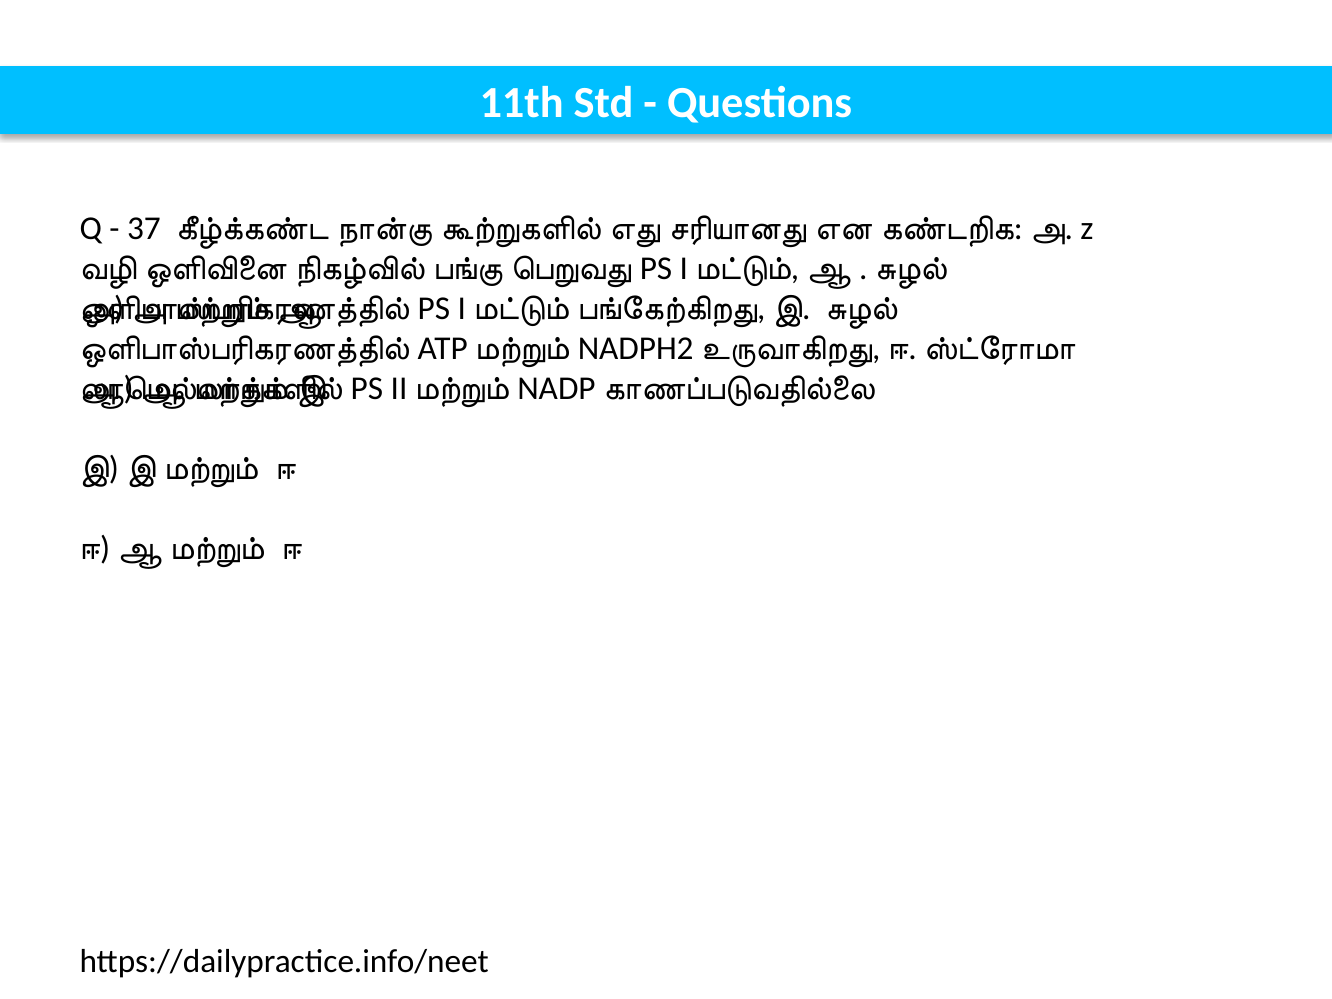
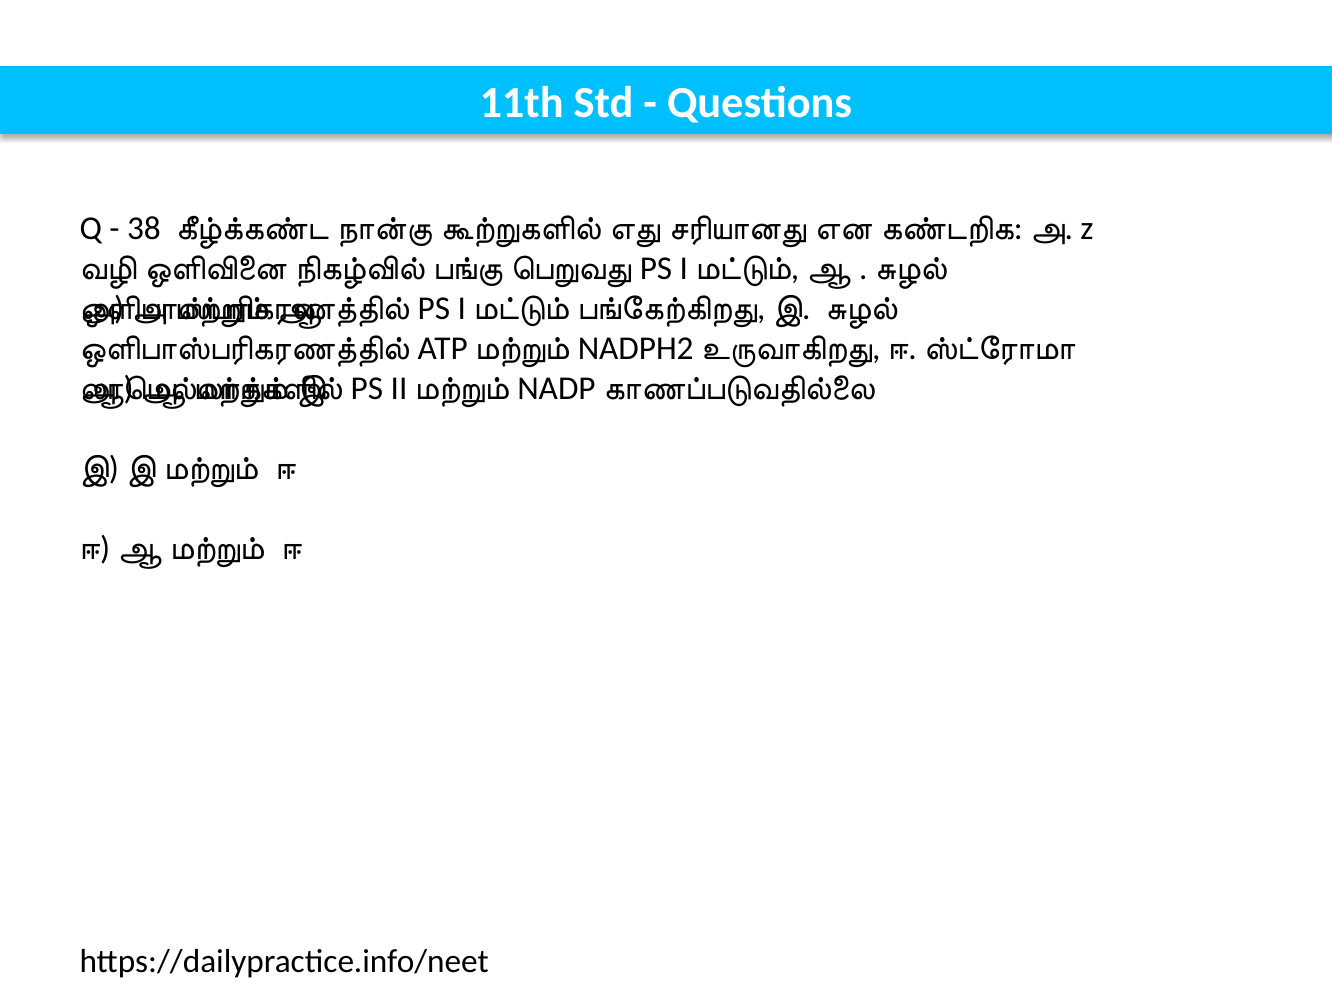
37: 37 -> 38 (144, 229)
